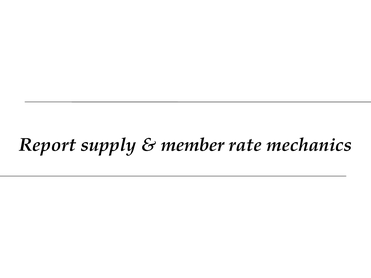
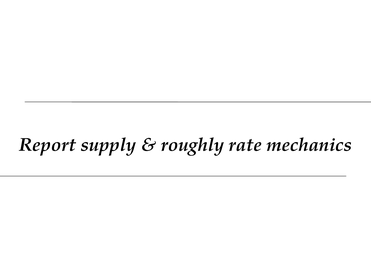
member: member -> roughly (193, 145)
